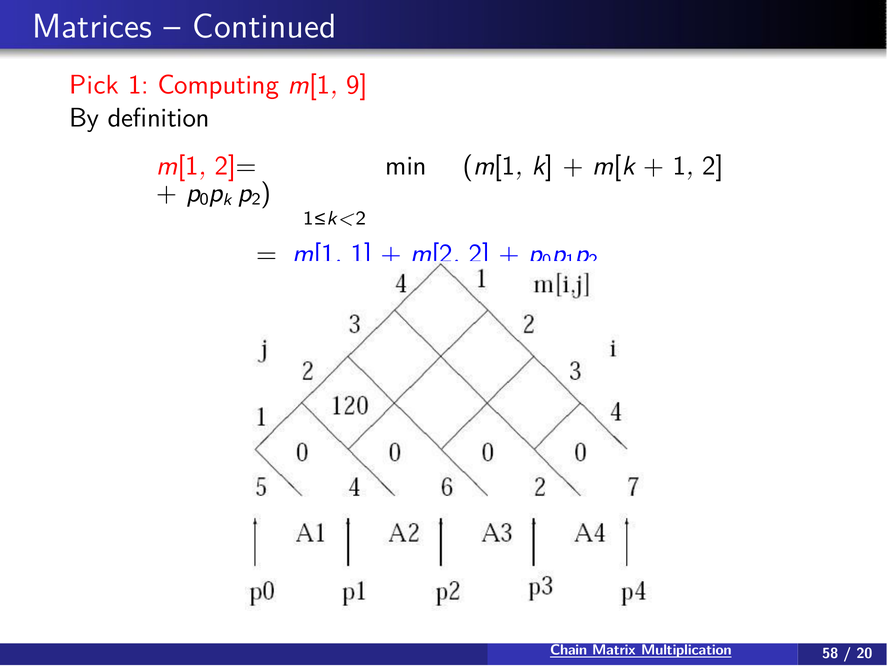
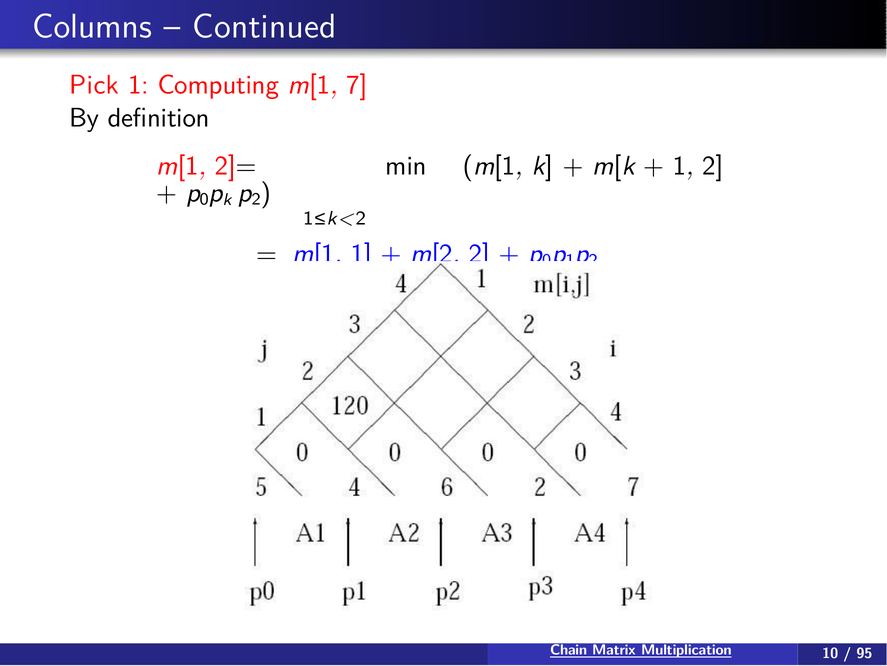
Matrices: Matrices -> Columns (92, 26)
9: 9 -> 7 (357, 85)
58: 58 -> 10 (830, 653)
20: 20 -> 95 (864, 653)
